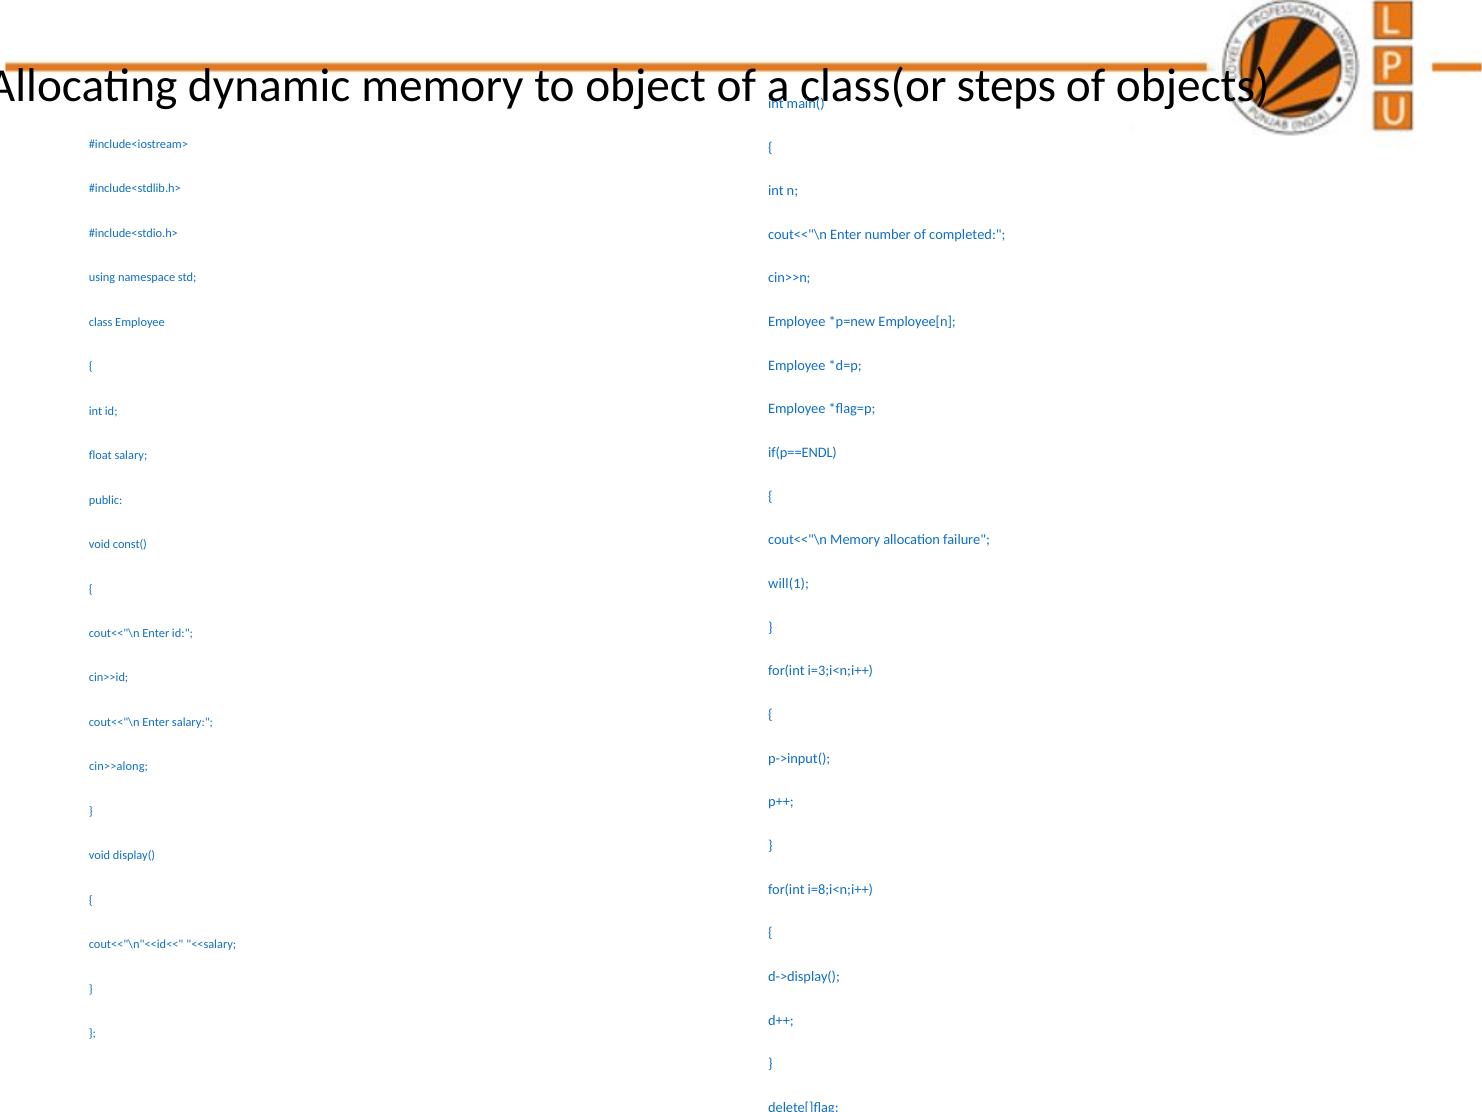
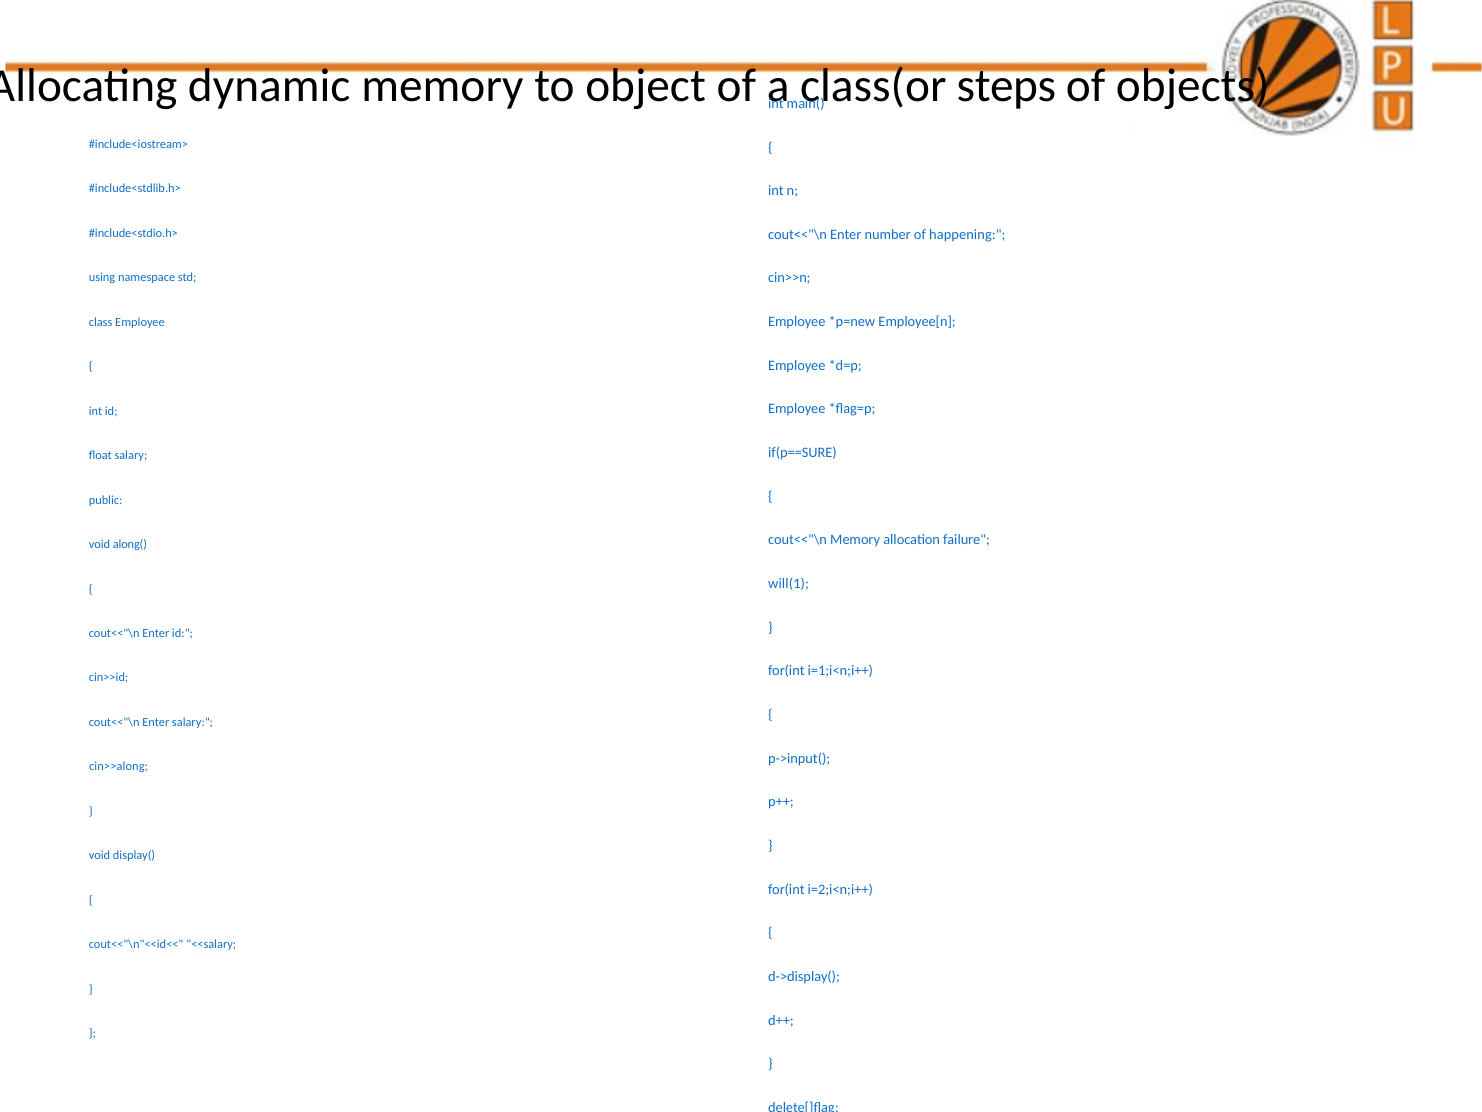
completed: completed -> happening (967, 234)
if(p==ENDL: if(p==ENDL -> if(p==SURE (802, 453)
const(: const( -> along( (130, 544)
i=3;i<n;i++: i=3;i<n;i++ -> i=1;i<n;i++ (840, 671)
i=8;i<n;i++: i=8;i<n;i++ -> i=2;i<n;i++ (840, 889)
